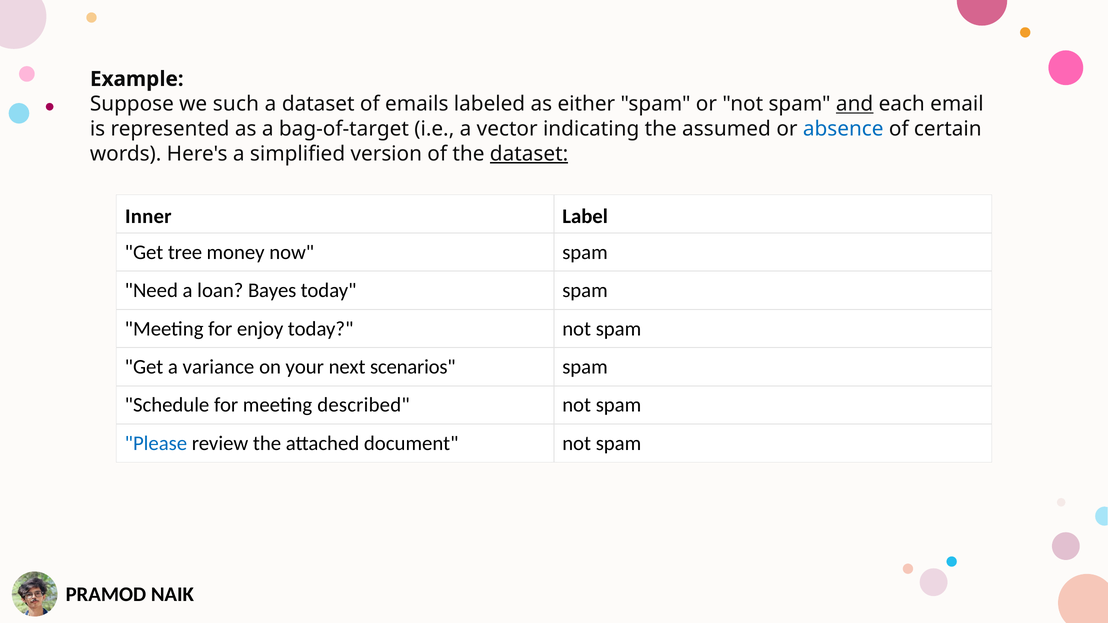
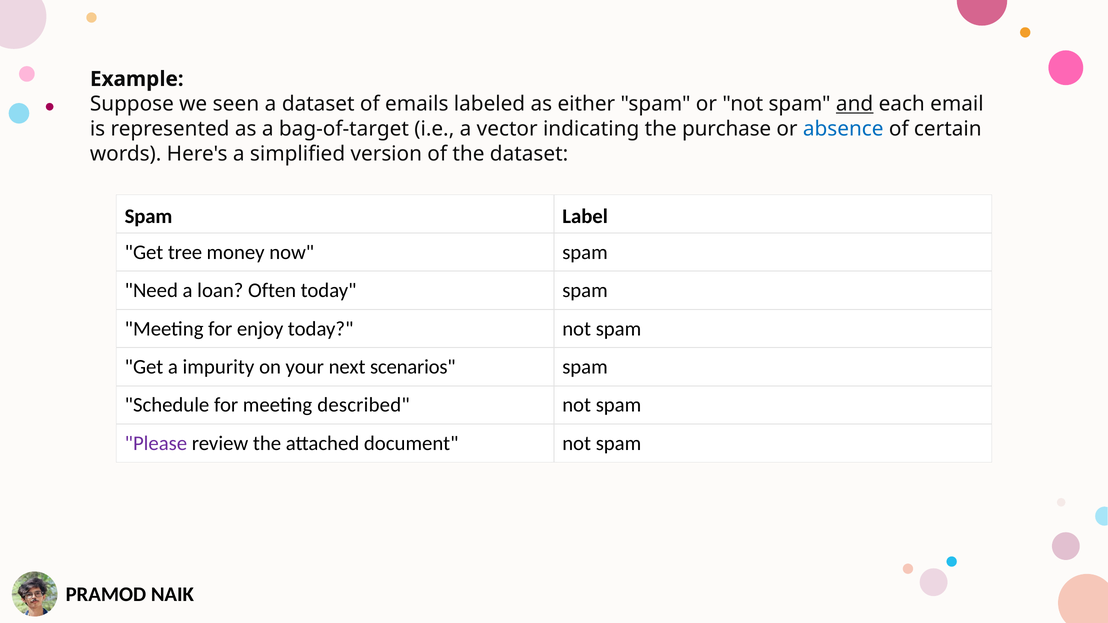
such: such -> seen (236, 104)
assumed: assumed -> purchase (727, 129)
dataset underline: present -> none (529, 154)
Inner: Inner -> Spam (149, 217)
Bayes: Bayes -> Often (272, 291)
variance: variance -> impurity (218, 367)
Please colour: blue -> purple (156, 444)
